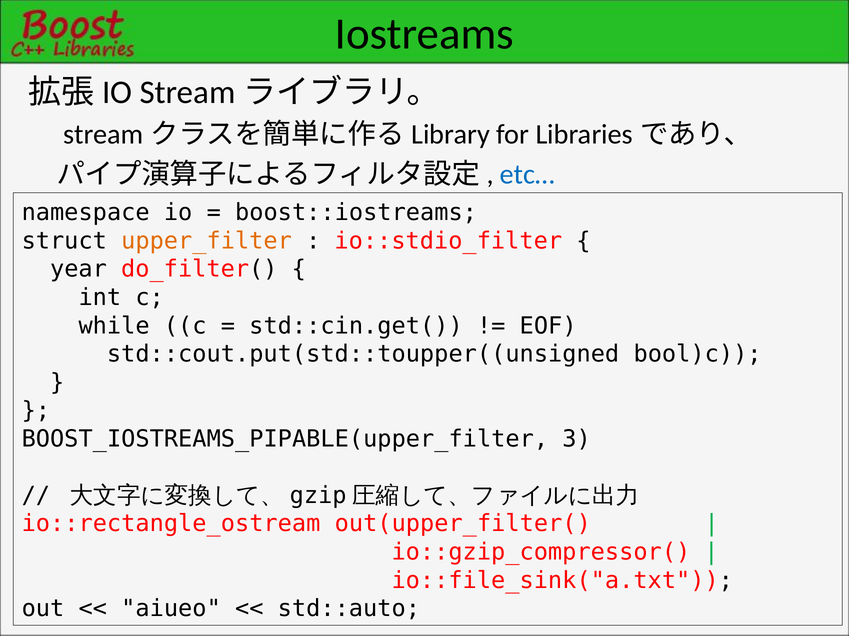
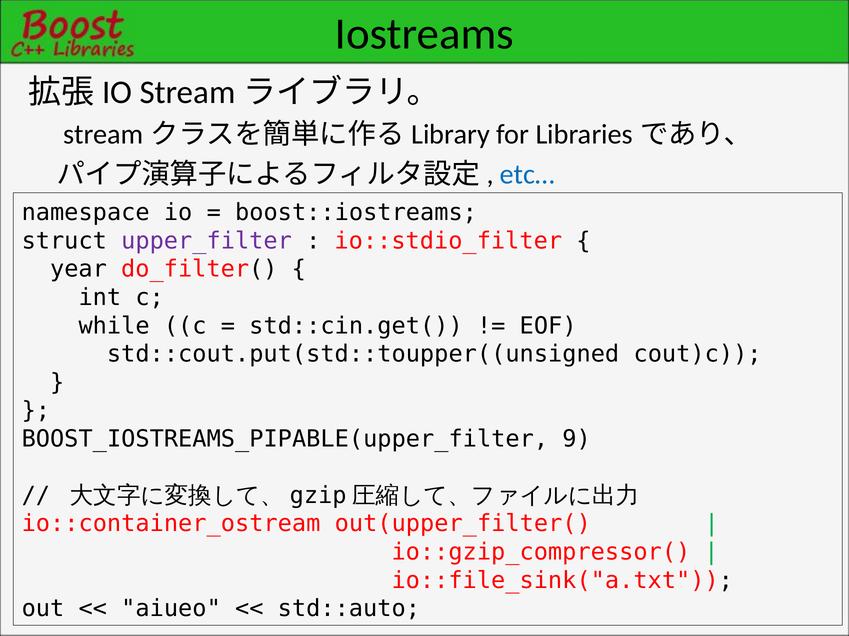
upper_filter colour: orange -> purple (207, 241)
bool)c: bool)c -> cout)c (698, 354)
3: 3 -> 9 (577, 439)
io::rectangle_ostream: io::rectangle_ostream -> io::container_ostream (171, 524)
